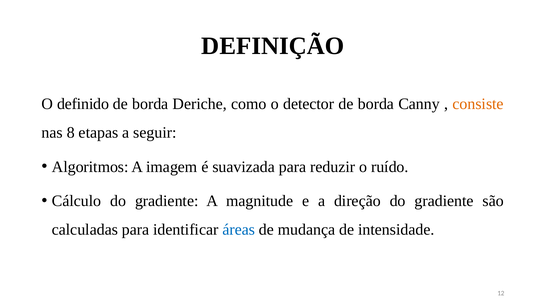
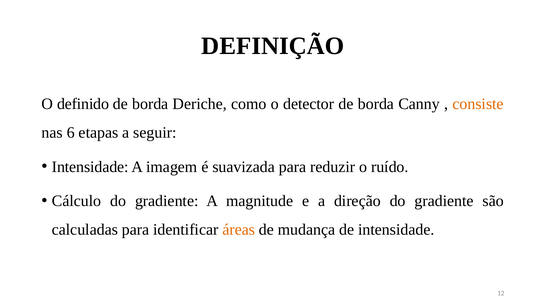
8: 8 -> 6 (71, 133)
Algoritmos: Algoritmos -> Intensidade (90, 167)
áreas colour: blue -> orange (239, 230)
